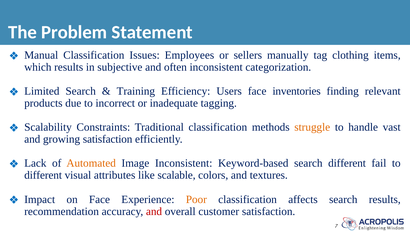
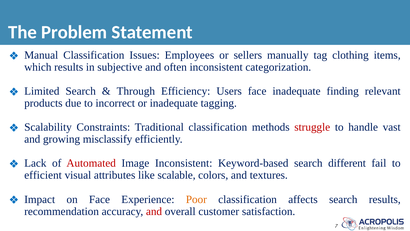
Training: Training -> Through (136, 91)
face inventories: inventories -> inadequate (297, 91)
struggle colour: orange -> red (312, 127)
growing satisfaction: satisfaction -> misclassify (108, 139)
Automated colour: orange -> red (91, 163)
different: different -> efficient (43, 175)
